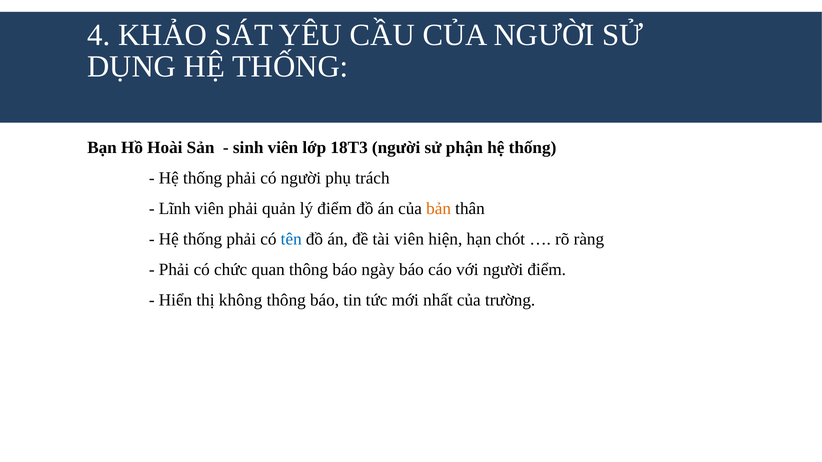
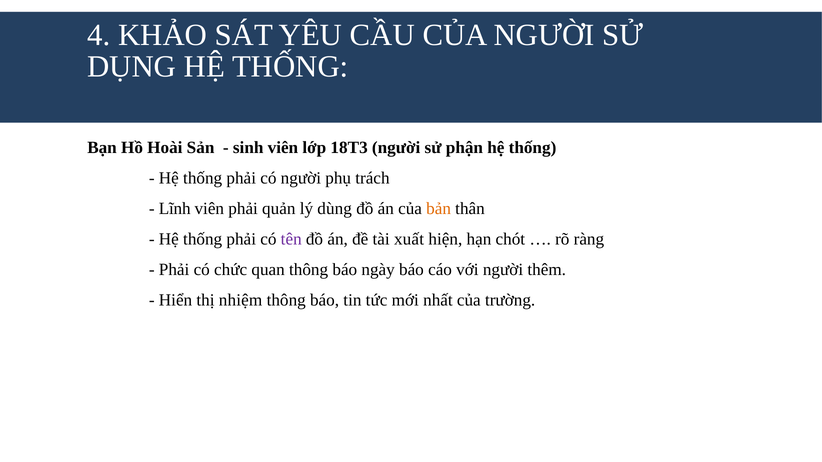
lý điểm: điểm -> dùng (335, 209)
tên colour: blue -> purple (291, 239)
tài viên: viên -> xuất (409, 239)
người điểm: điểm -> thêm (547, 270)
không: không -> nhiệm (241, 300)
